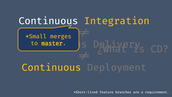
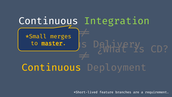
Integration colour: yellow -> light green (117, 21)
